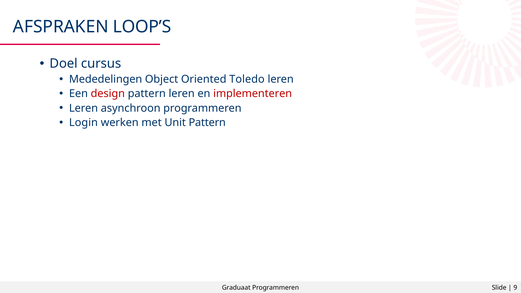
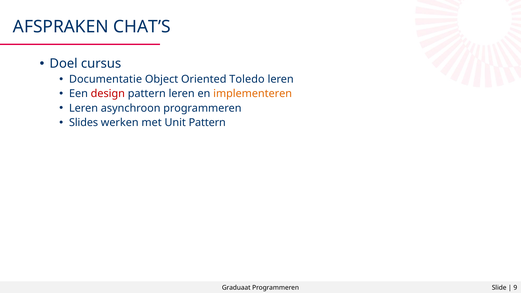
LOOP’S: LOOP’S -> CHAT’S (142, 27)
Mededelingen: Mededelingen -> Documentatie (106, 79)
implementeren colour: red -> orange (253, 94)
Login: Login -> Slides (84, 123)
